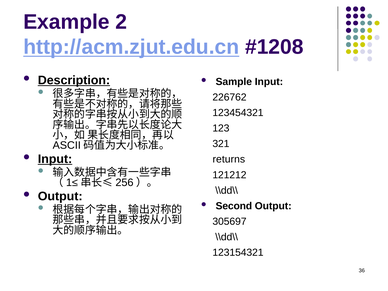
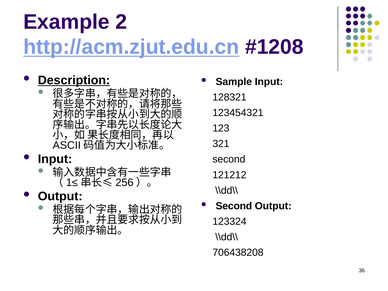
226762: 226762 -> 128321 (229, 97)
Input underline: present -> none (55, 159)
returns: returns -> second (229, 159)
305697: 305697 -> 123324 (229, 221)
123154321: 123154321 -> 706438208 (238, 252)
